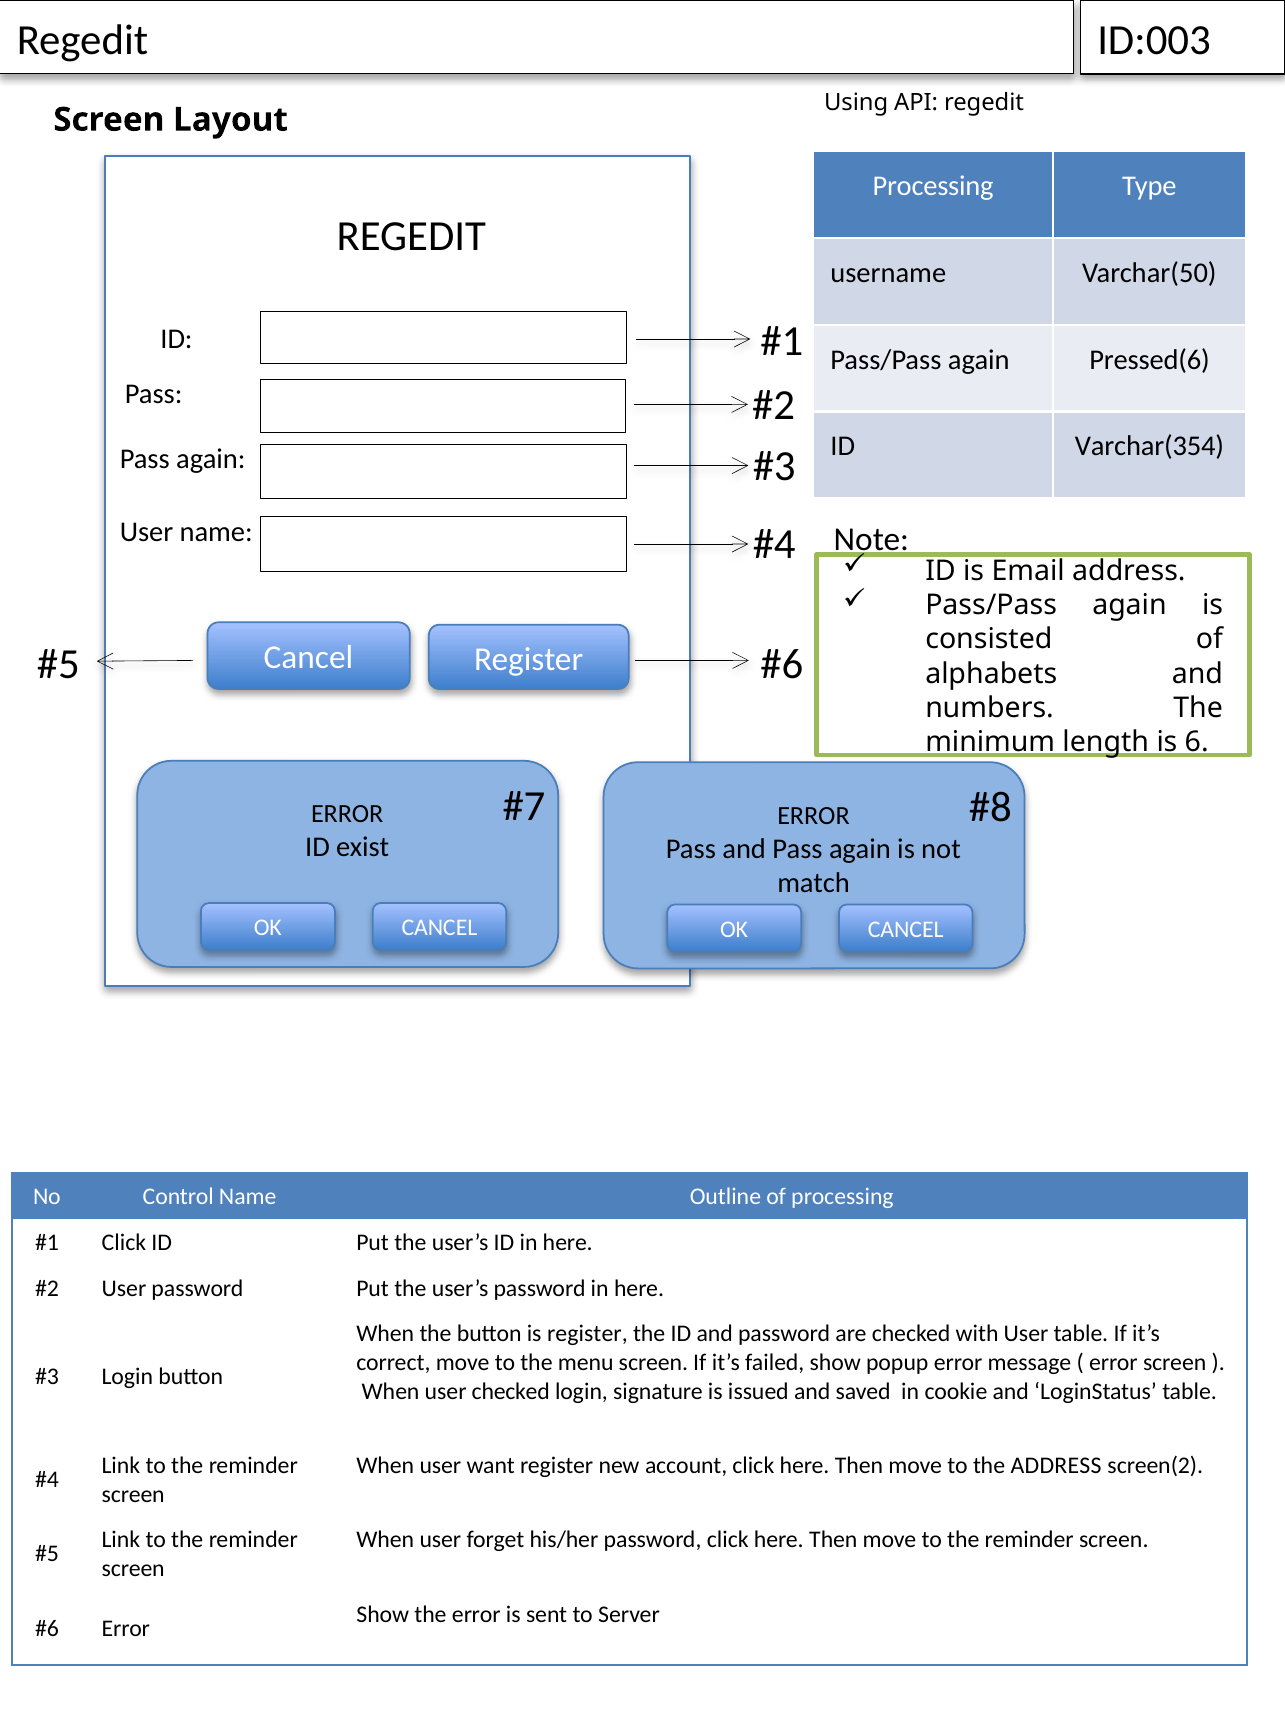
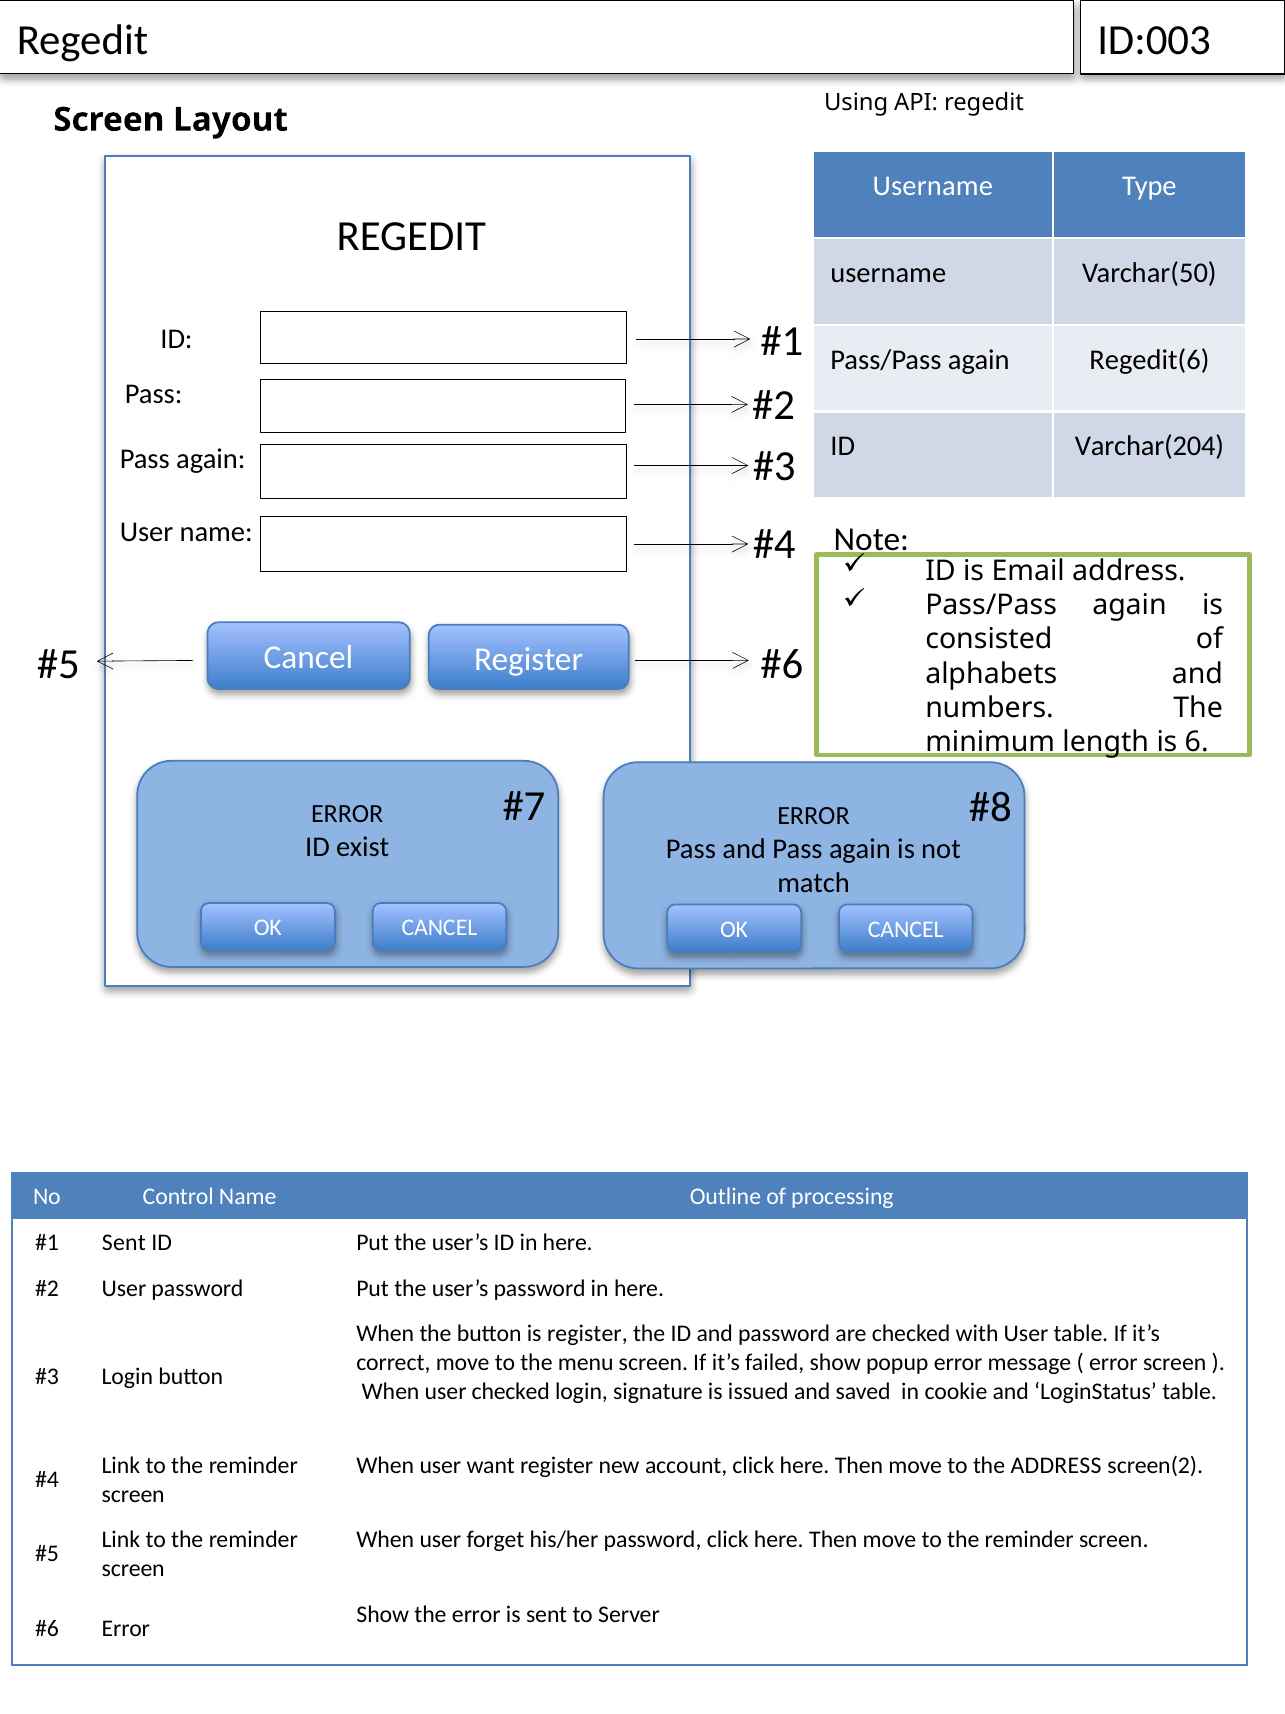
Processing: Processing -> Username (933, 186)
Pressed(6: Pressed(6 -> Regedit(6 (1149, 359)
Varchar(354: Varchar(354 -> Varchar(204 (1149, 446)
Click: Click -> Sent (124, 1242)
